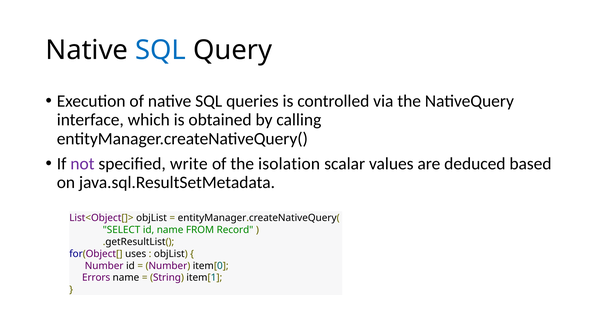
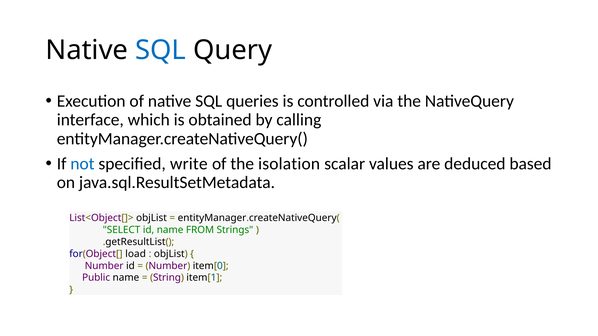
not colour: purple -> blue (82, 164)
Record: Record -> Strings (235, 230)
uses: uses -> load (136, 254)
Errors: Errors -> Public (96, 278)
